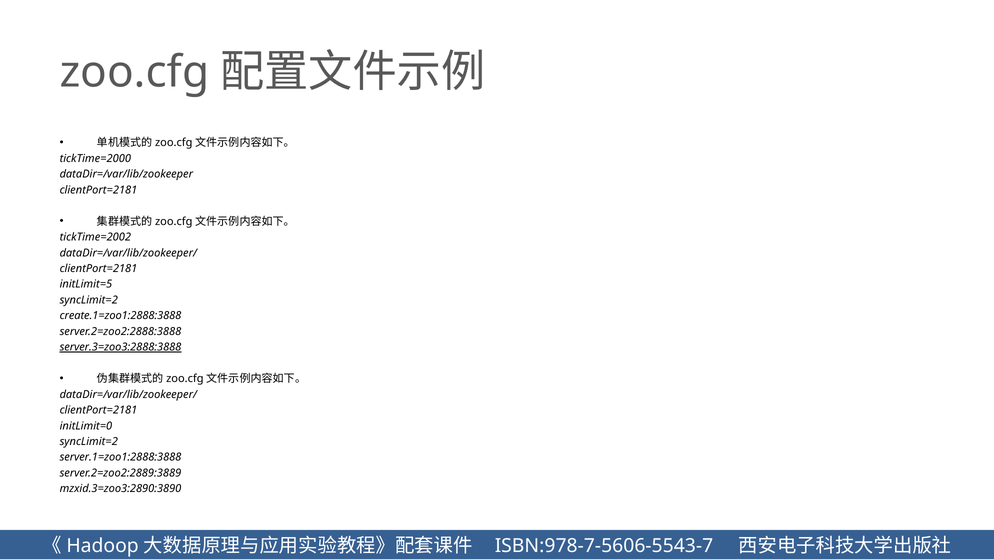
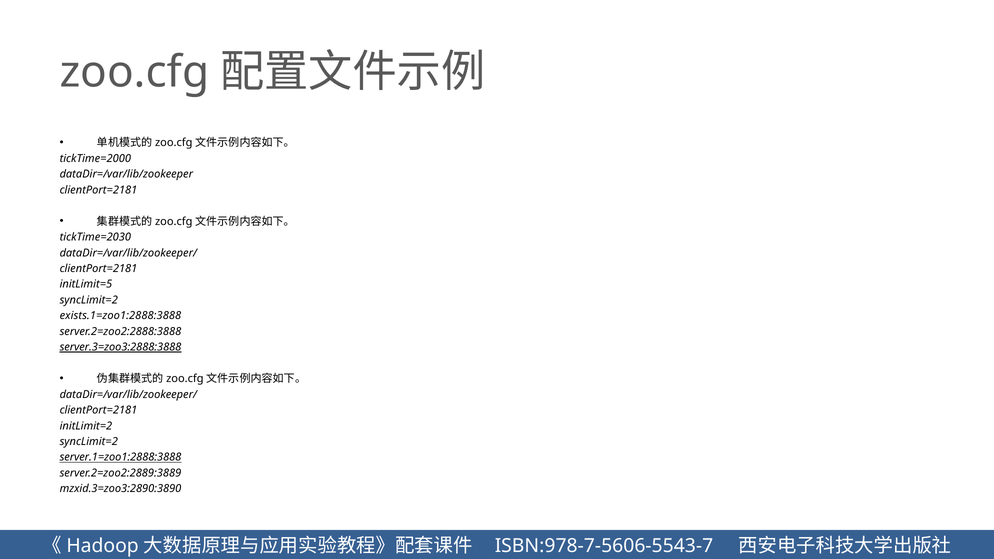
tickTime=2002: tickTime=2002 -> tickTime=2030 (95, 237)
create.1=zoo1:2888:3888: create.1=zoo1:2888:3888 -> exists.1=zoo1:2888:3888 (120, 316)
initLimit=0: initLimit=0 -> initLimit=2 (86, 426)
server.1=zoo1:2888:3888 underline: none -> present (120, 457)
